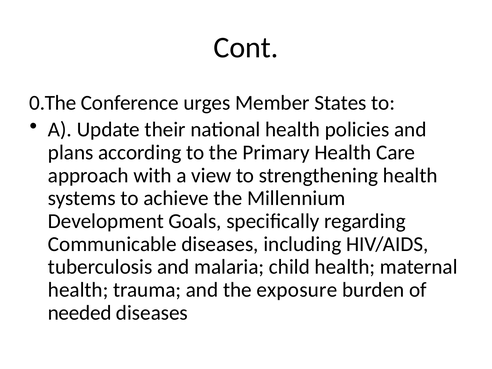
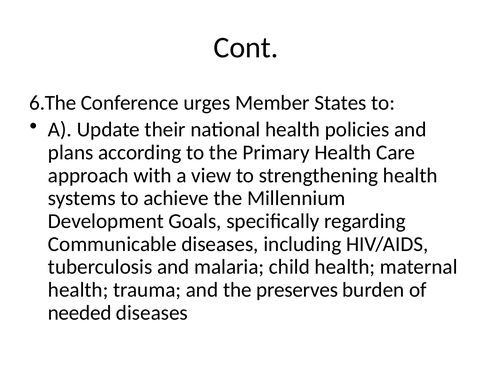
0.The: 0.The -> 6.The (53, 103)
exposure: exposure -> preserves (297, 290)
